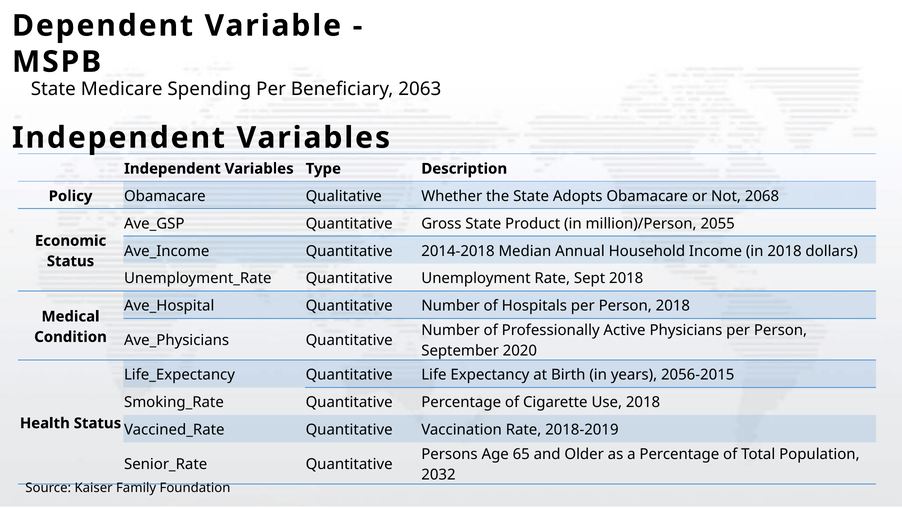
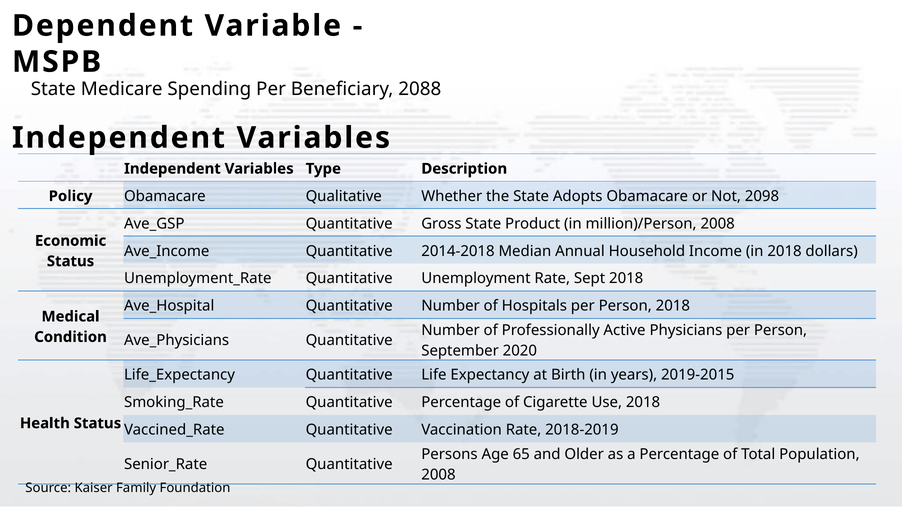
2063: 2063 -> 2088 (420, 89)
2068: 2068 -> 2098 (762, 196)
million)/Person 2055: 2055 -> 2008 (718, 223)
2056-2015: 2056-2015 -> 2019-2015 (698, 375)
2032: 2032 -> 2008 (438, 474)
